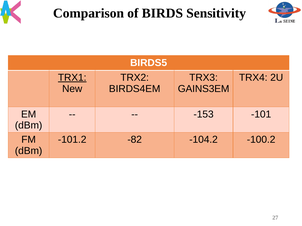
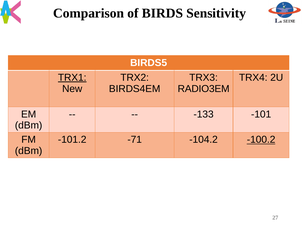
GAINS3EM: GAINS3EM -> RADIO3EM (204, 89)
-153: -153 -> -133 (204, 114)
-82: -82 -> -71 (135, 140)
-100.2 underline: none -> present (261, 140)
